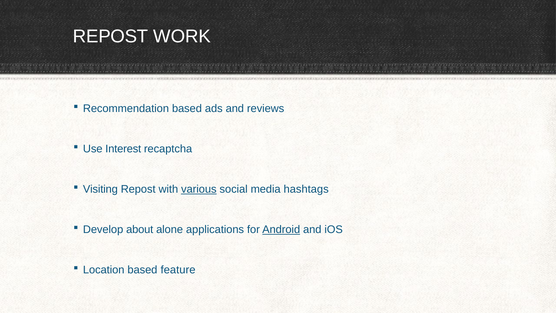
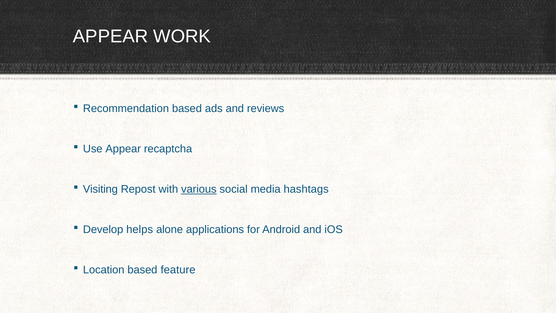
REPOST: REPOST -> APPEAR (111, 36)
Use Interest: Interest -> Appear (123, 149)
about: about -> helps (140, 229)
Android underline: present -> none (281, 229)
